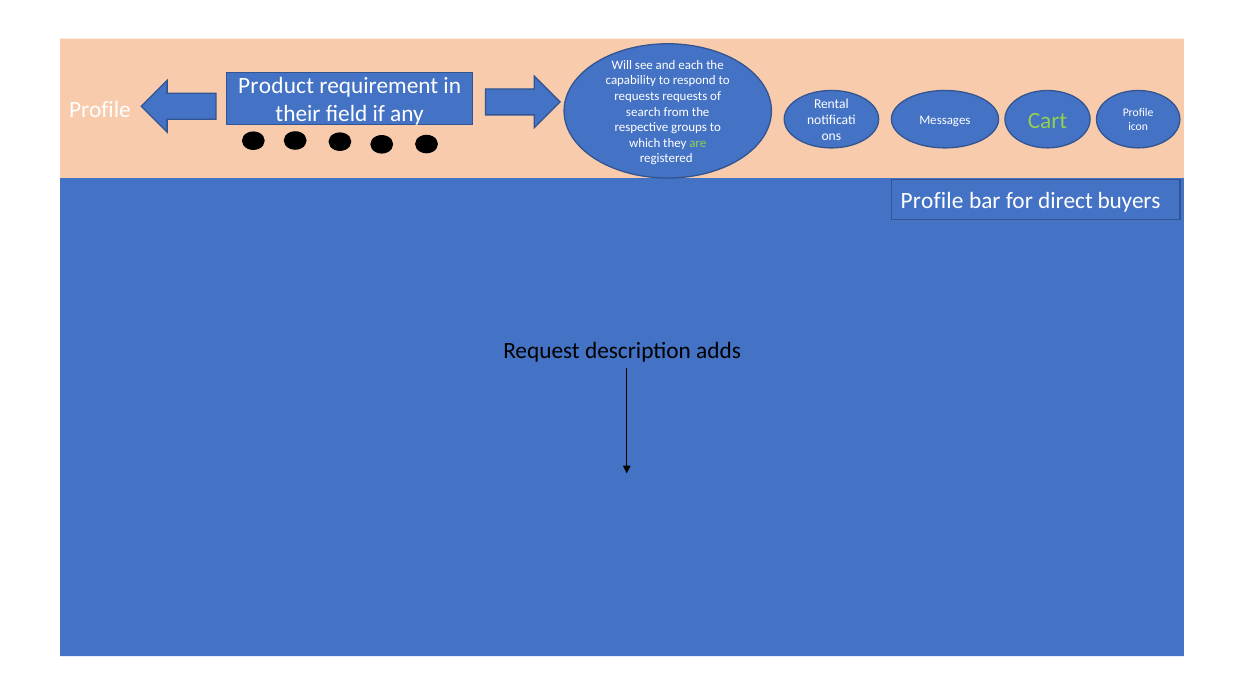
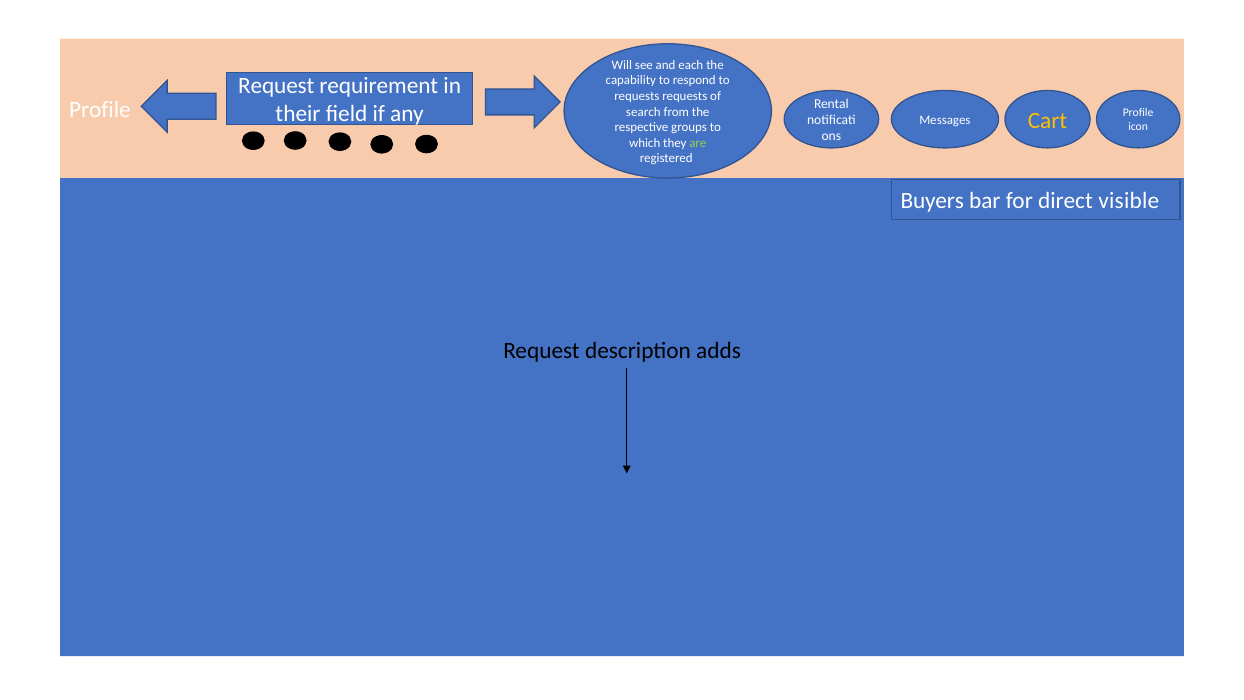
Product: Product -> Request (276, 86)
Cart colour: light green -> yellow (1047, 121)
Profile: Profile -> Buyers (932, 201)
buyers: buyers -> visible (1129, 201)
